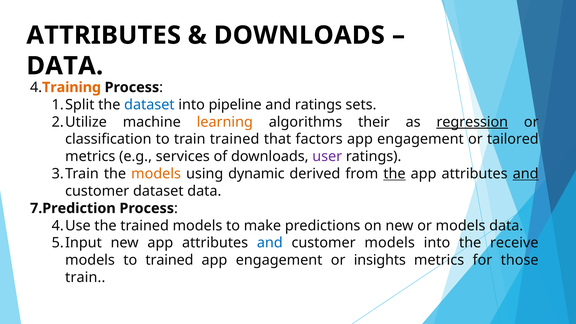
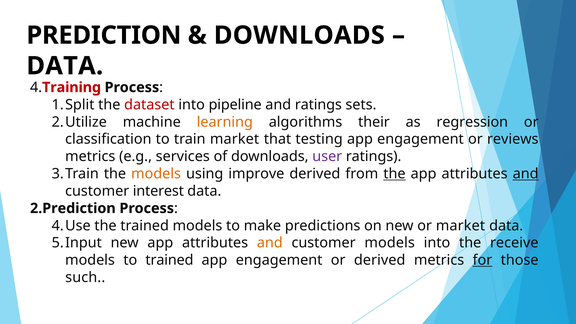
ATTRIBUTES: ATTRIBUTES -> PREDICTION (104, 35)
Training colour: orange -> red (72, 87)
dataset colour: blue -> red (149, 105)
regression underline: present -> none (472, 122)
train trained: trained -> market (235, 139)
factors: factors -> testing (319, 139)
tailored: tailored -> reviews (513, 139)
dynamic: dynamic -> improve (256, 174)
customer dataset: dataset -> interest (158, 191)
7.Prediction: 7.Prediction -> 2.Prediction (73, 208)
or models: models -> market (460, 226)
and colour: blue -> orange (270, 243)
or insights: insights -> derived (380, 260)
for underline: none -> present (482, 260)
train: train -> such (85, 277)
